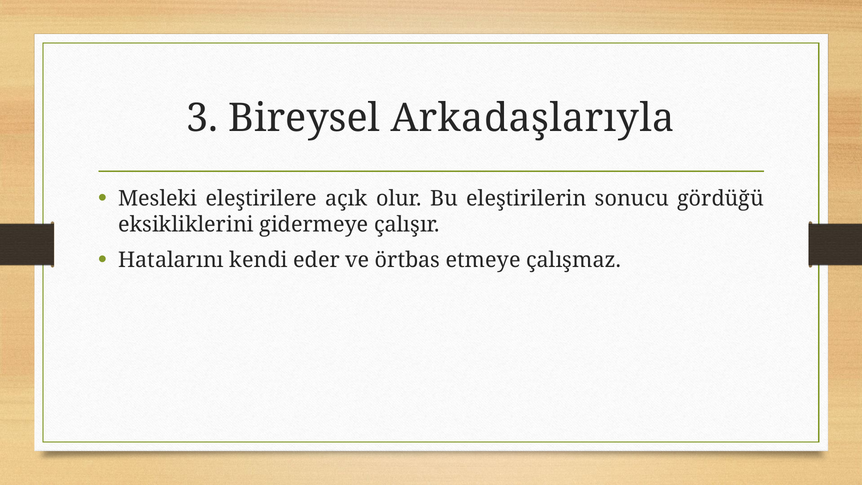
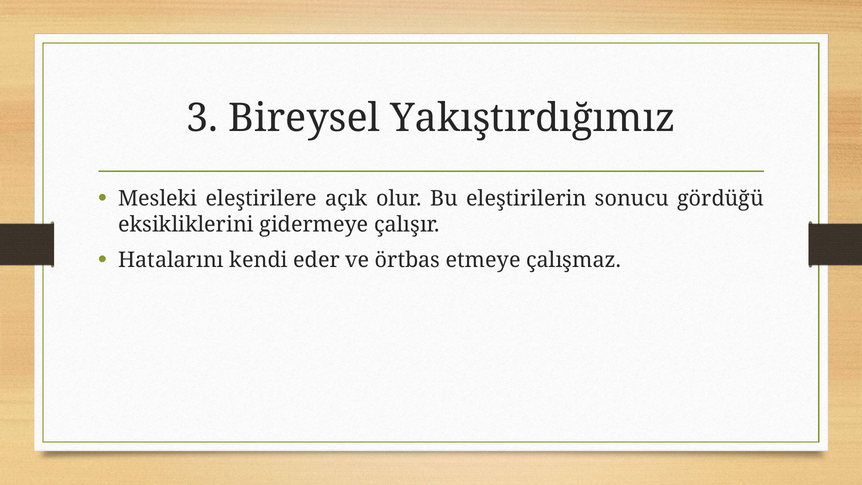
Arkadaşlarıyla: Arkadaşlarıyla -> Yakıştırdığımız (533, 118)
